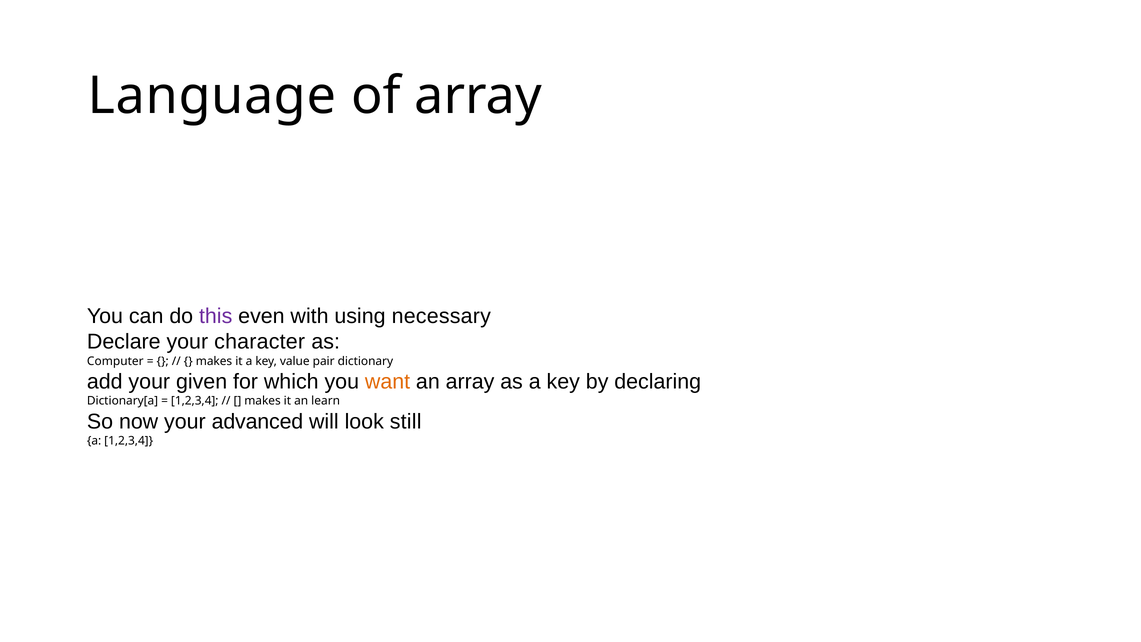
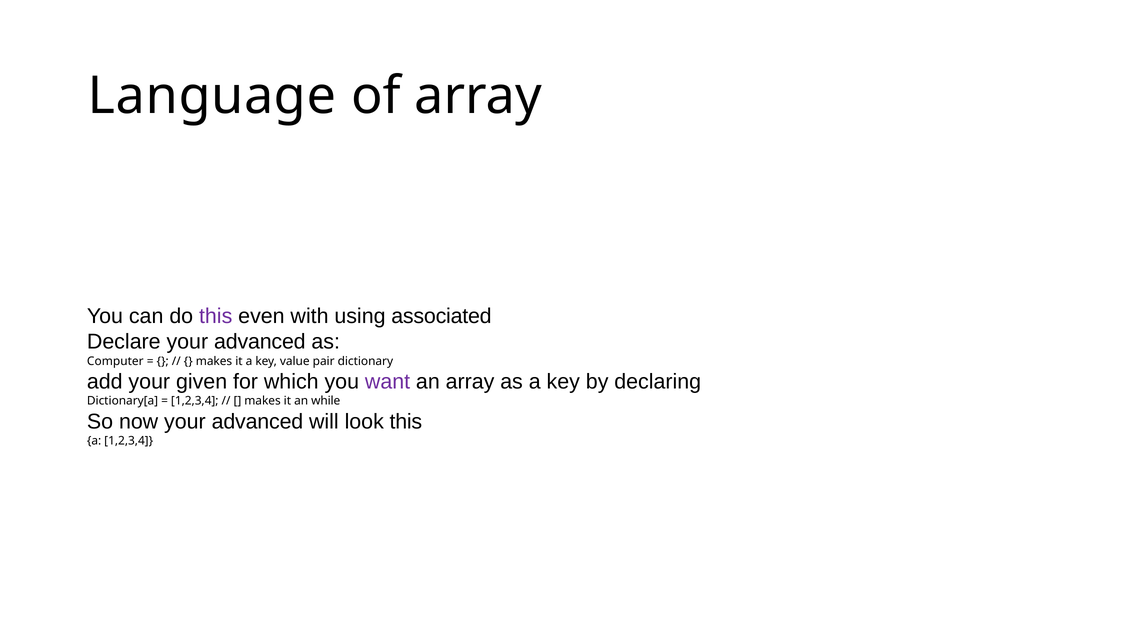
necessary: necessary -> associated (441, 316)
Declare your character: character -> advanced (260, 342)
want colour: orange -> purple (388, 382)
learn: learn -> while (326, 401)
look still: still -> this (406, 422)
